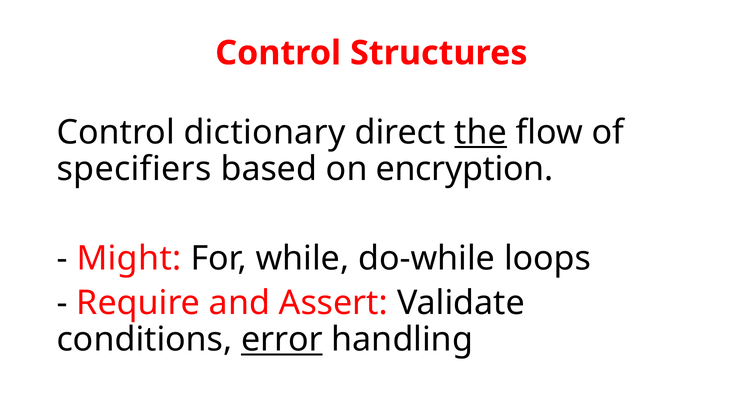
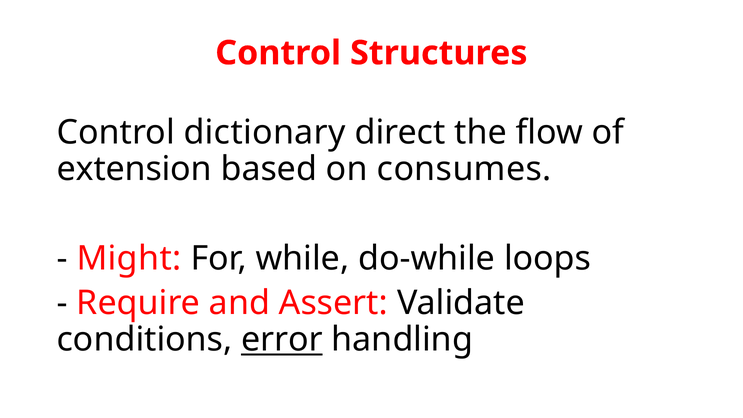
the underline: present -> none (481, 132)
specifiers: specifiers -> extension (134, 169)
encryption: encryption -> consumes (464, 169)
